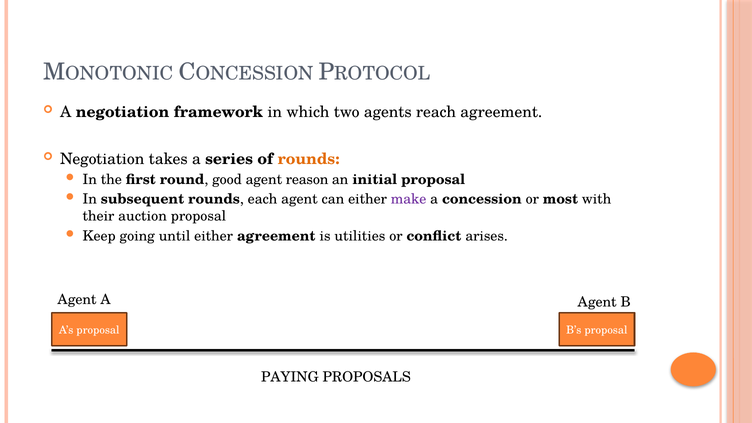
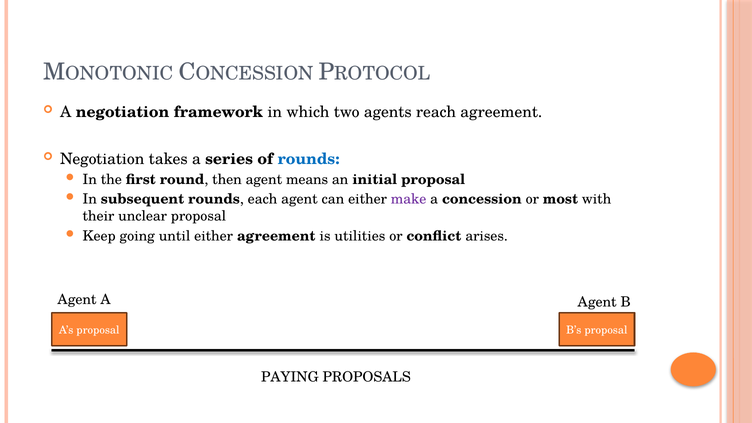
rounds colour: orange -> blue (309, 159)
good: good -> then (227, 180)
reason: reason -> means (307, 180)
auction: auction -> unclear (143, 216)
